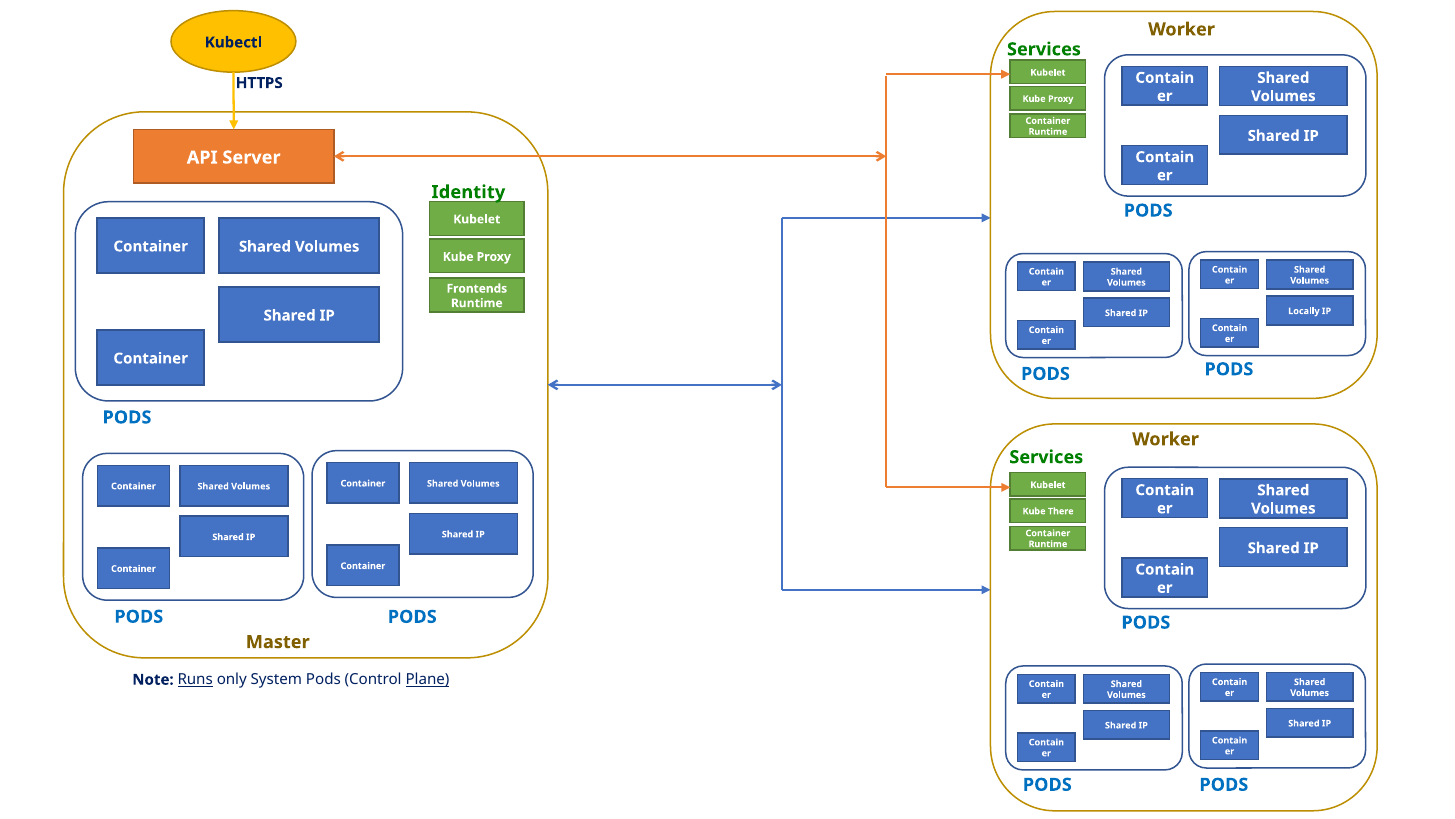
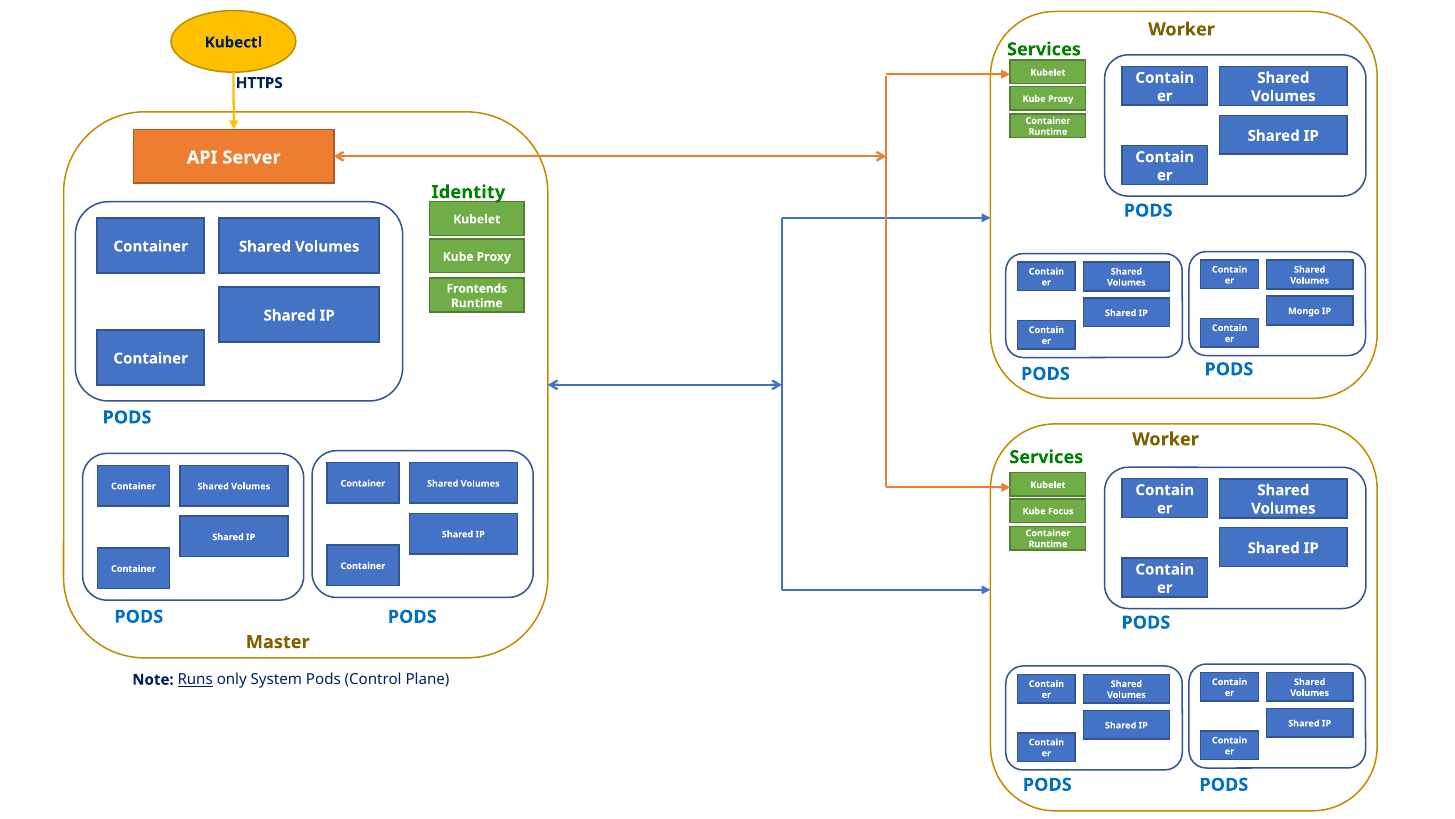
Locally: Locally -> Mongo (1304, 311)
There: There -> Focus (1061, 511)
Plane underline: present -> none (428, 679)
